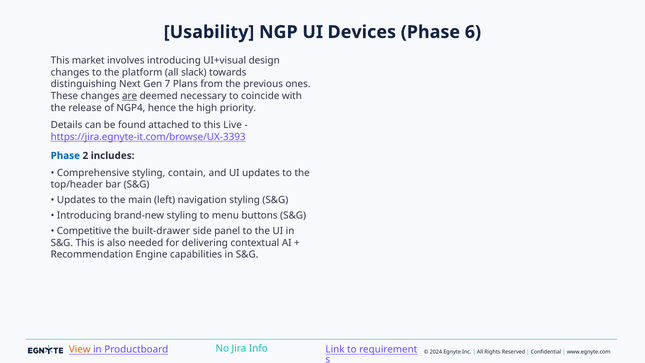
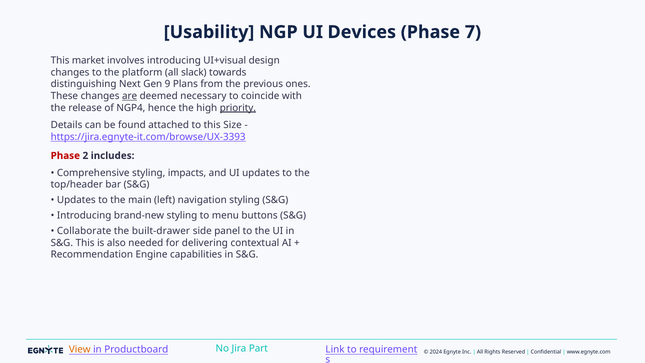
6: 6 -> 7 (473, 32)
7: 7 -> 9 (168, 84)
priority underline: none -> present (238, 108)
Live: Live -> Size (233, 125)
Phase colour: blue -> red (65, 156)
contain: contain -> impacts (187, 173)
Competitive: Competitive -> Collaborate (84, 231)
Info: Info -> Part (258, 348)
